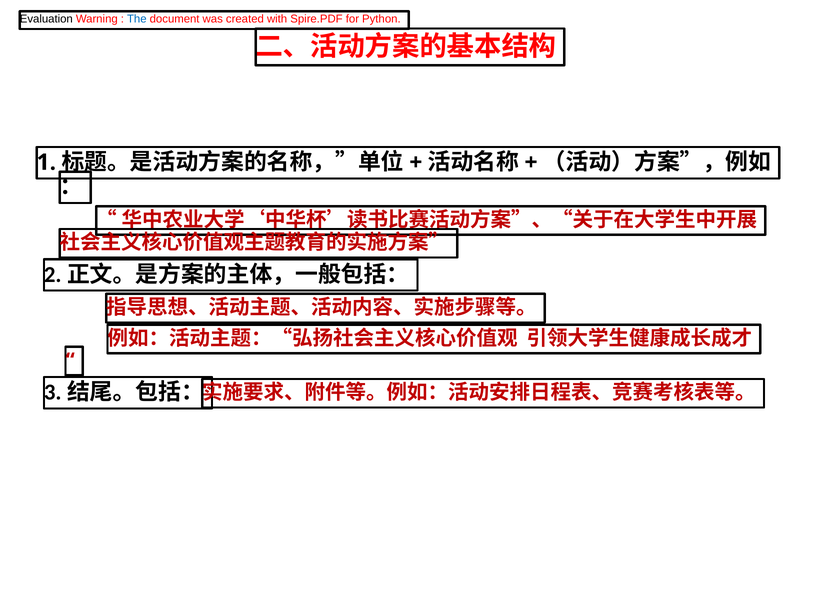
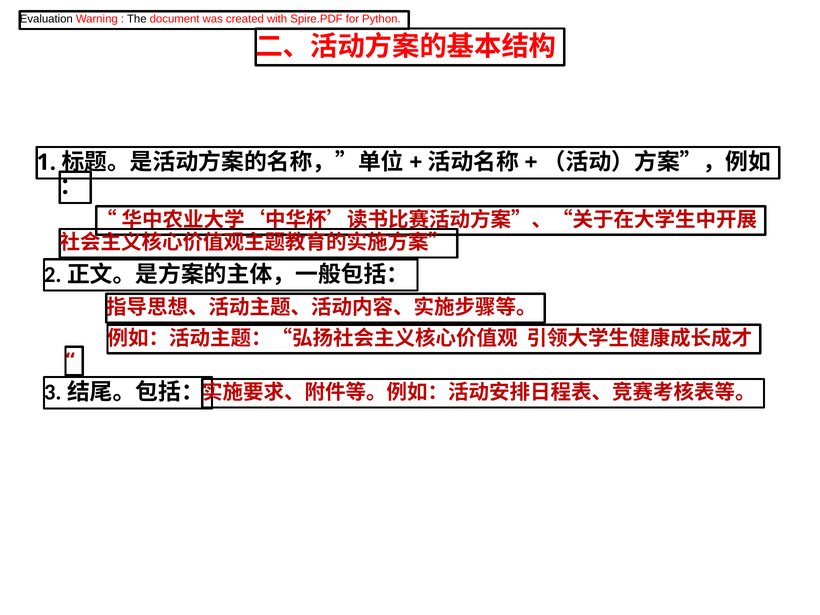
The colour: blue -> black (137, 19)
